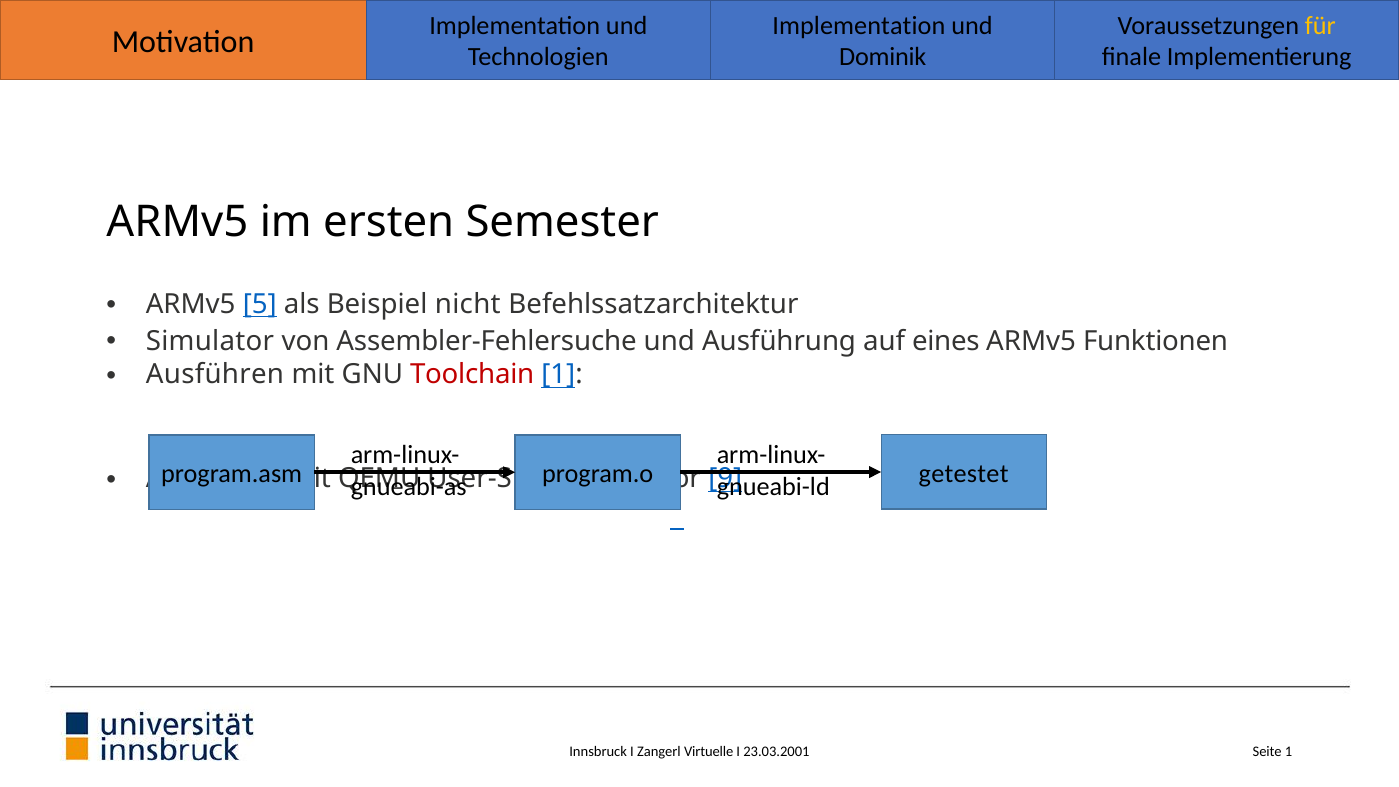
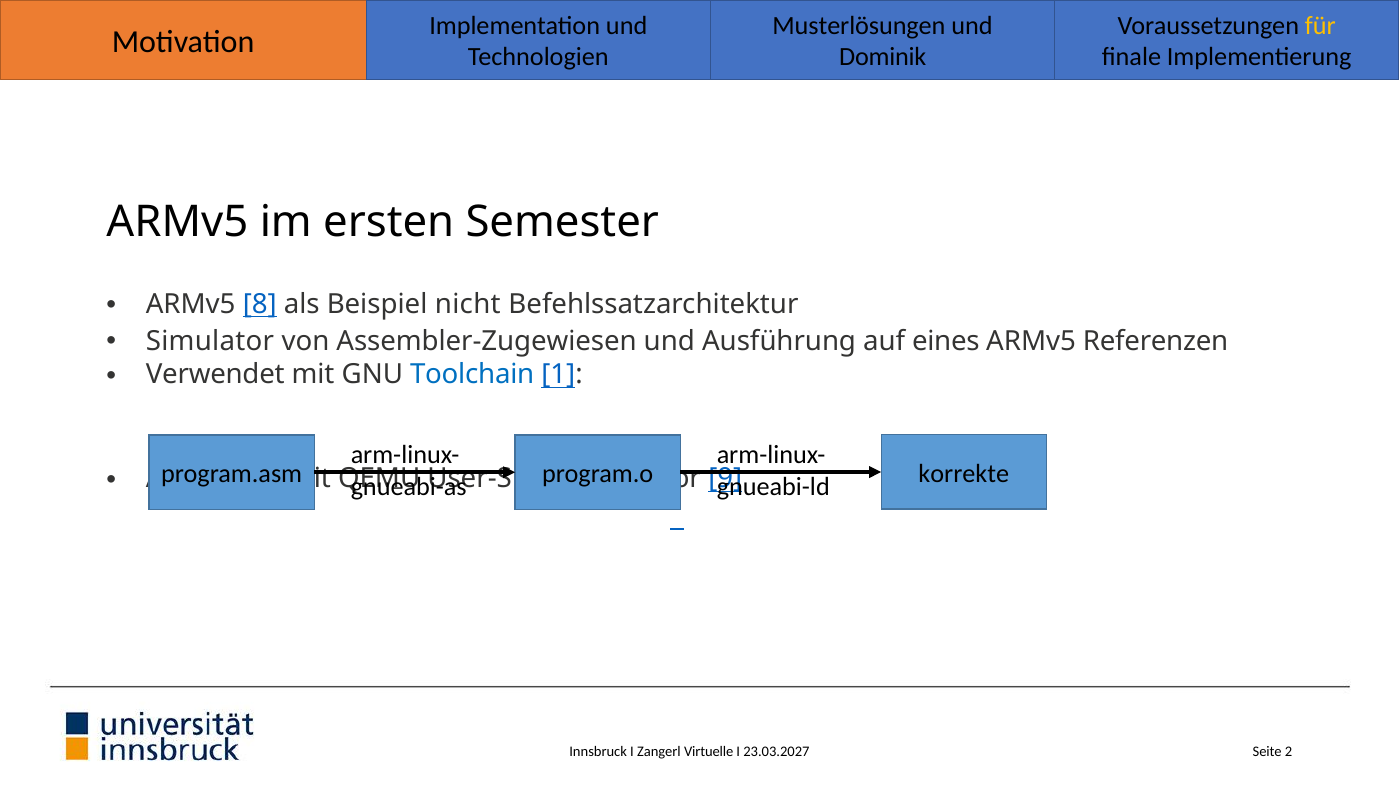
Implementation: Implementation -> Musterlösungen (859, 26)
5: 5 -> 8 (260, 304)
Assembler-Fehlersuche: Assembler-Fehlersuche -> Assembler-Zugewiesen (487, 342)
Funktionen: Funktionen -> Referenzen (1156, 342)
Ausführen: Ausführen -> Verwendet (215, 375)
Toolchain colour: red -> blue (472, 375)
getestet: getestet -> korrekte (964, 474)
23.03.2001: 23.03.2001 -> 23.03.2027 (776, 751)
Seite 1: 1 -> 2 (1289, 751)
